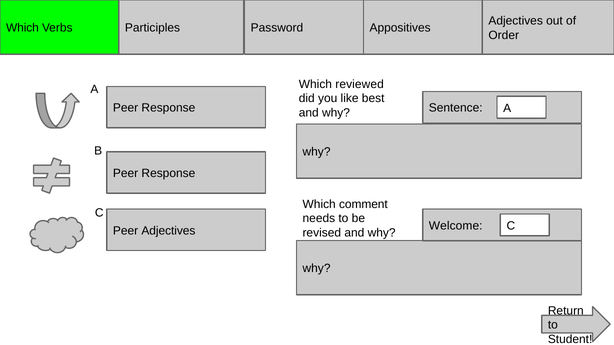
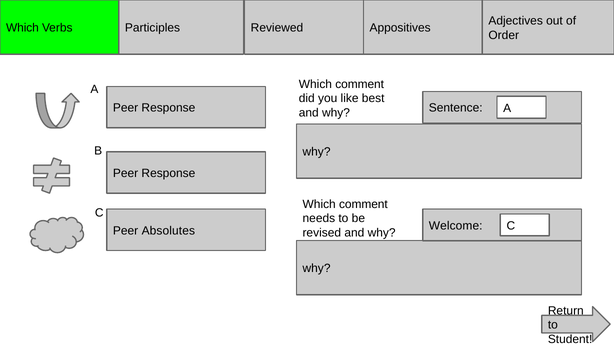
Password: Password -> Reviewed (277, 28)
reviewed: reviewed -> comment (360, 84)
Peer Adjectives: Adjectives -> Absolutes (168, 231)
